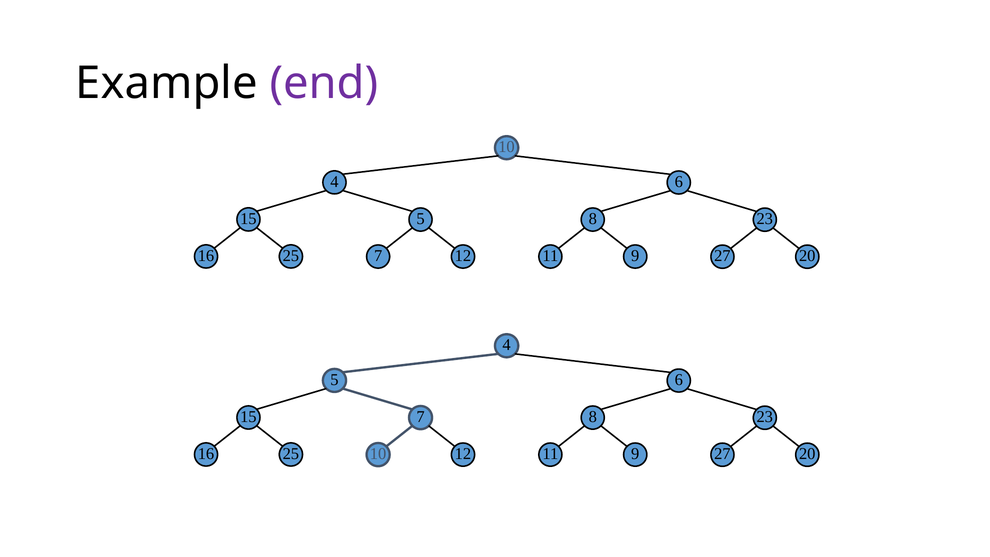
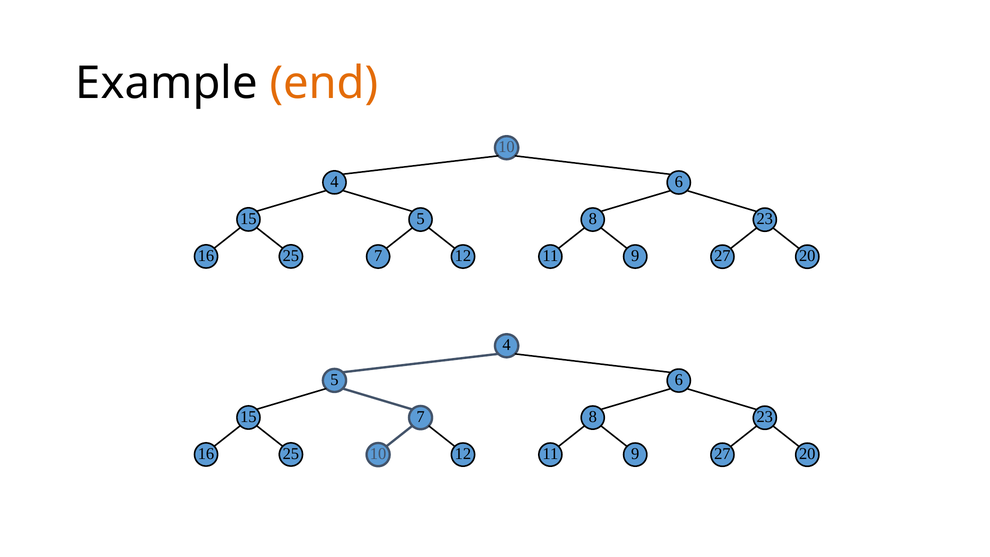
end colour: purple -> orange (324, 83)
